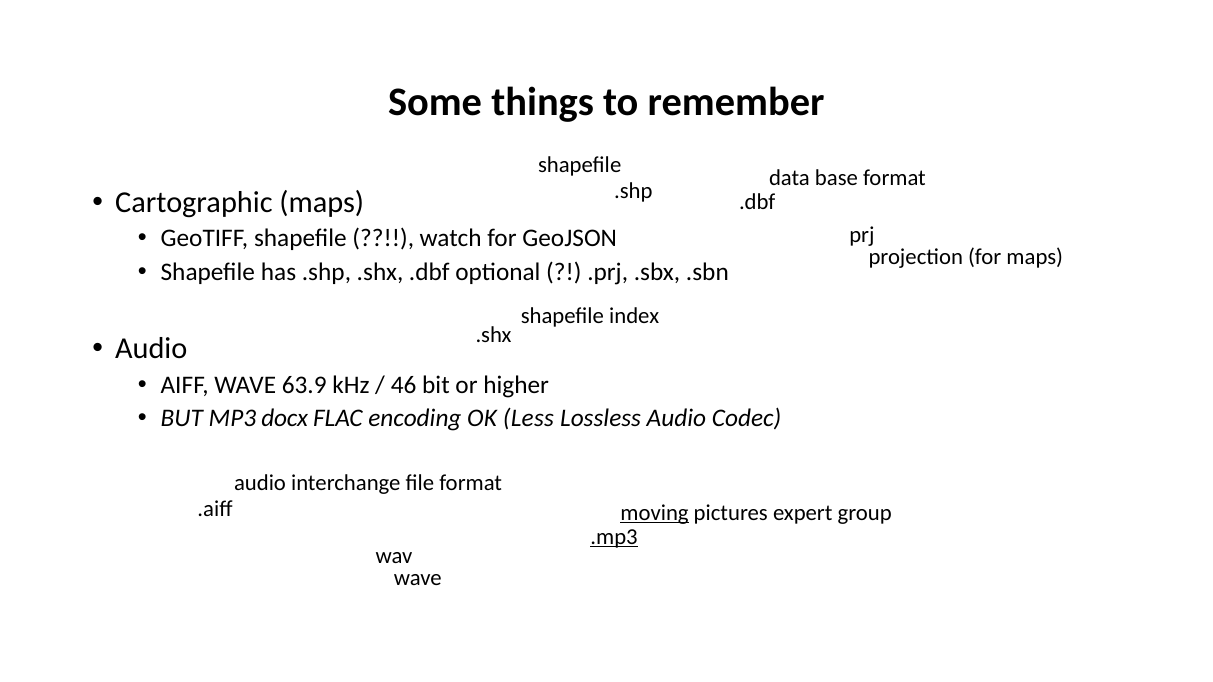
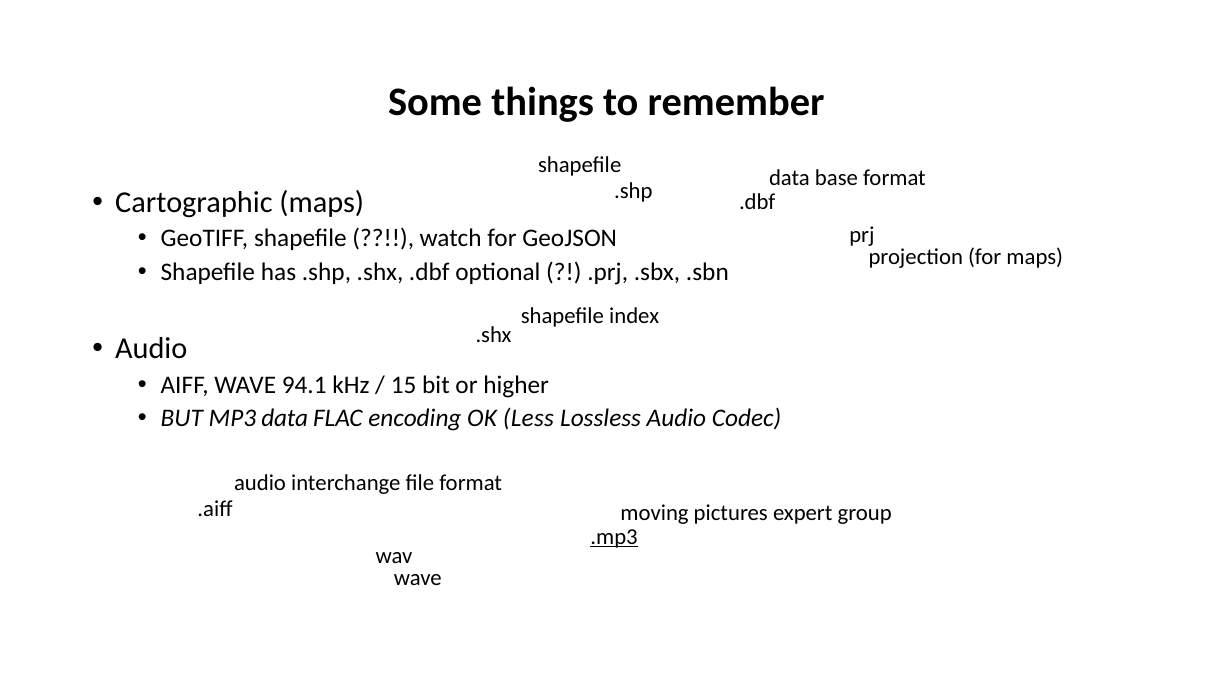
63.9: 63.9 -> 94.1 (304, 385)
46: 46 -> 15 (404, 385)
MP3 docx: docx -> data (285, 419)
moving underline: present -> none (655, 513)
